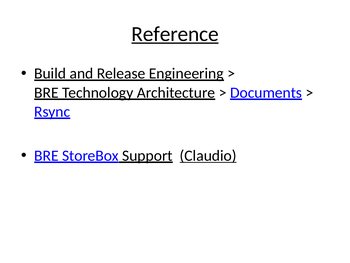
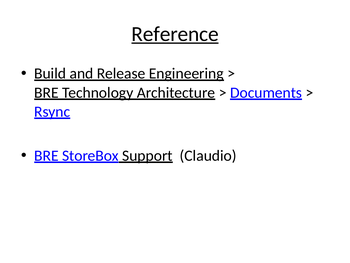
Claudio underline: present -> none (208, 155)
